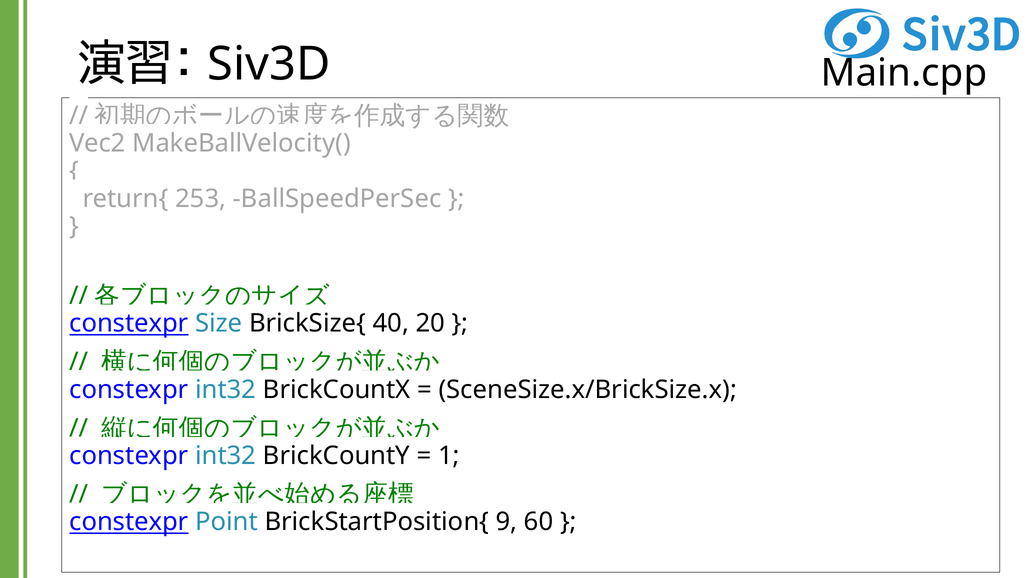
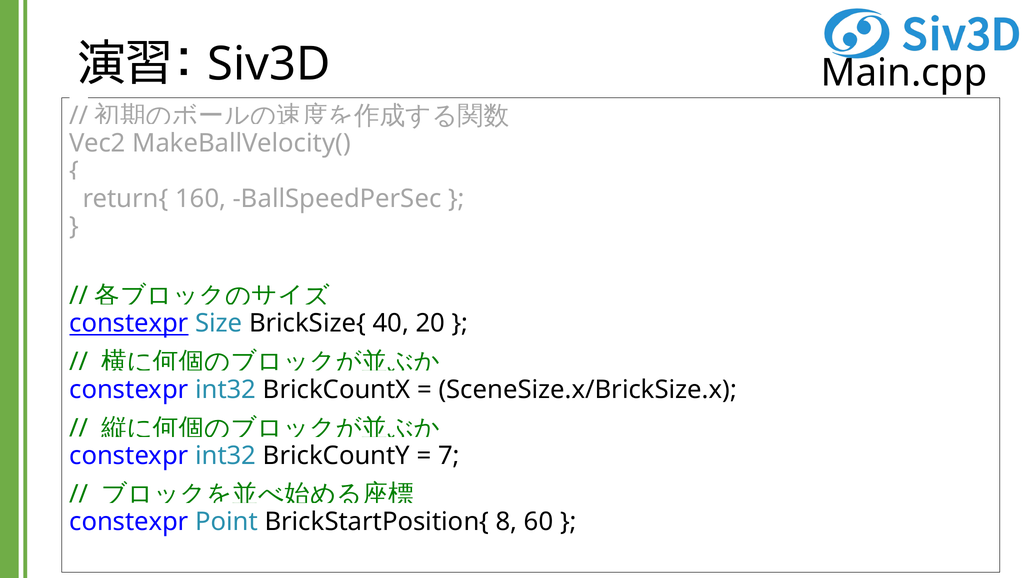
253: 253 -> 160 (201, 199)
1: 1 -> 7 (449, 456)
constexpr underline: present -> none (129, 522)
9: 9 -> 8 (507, 522)
